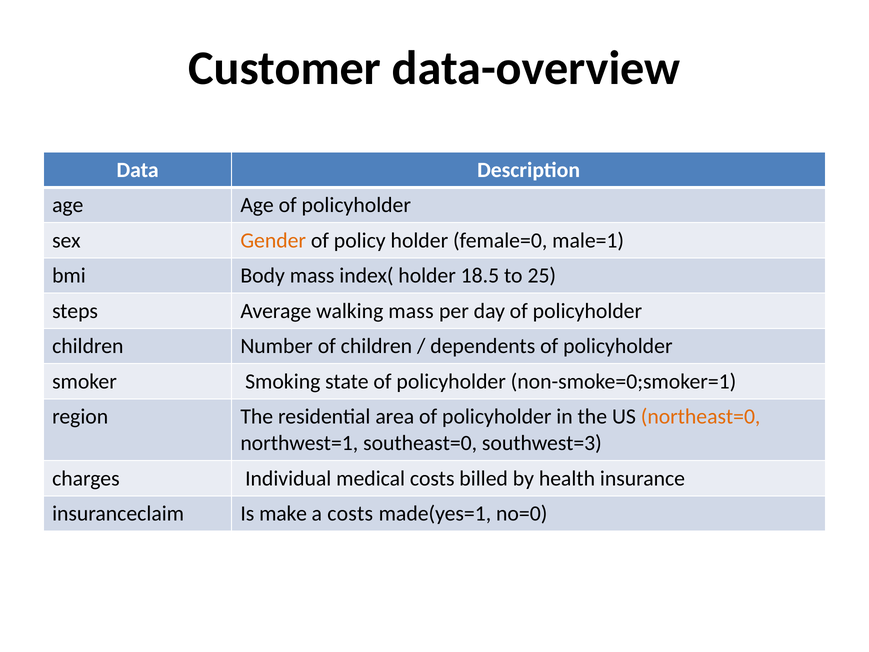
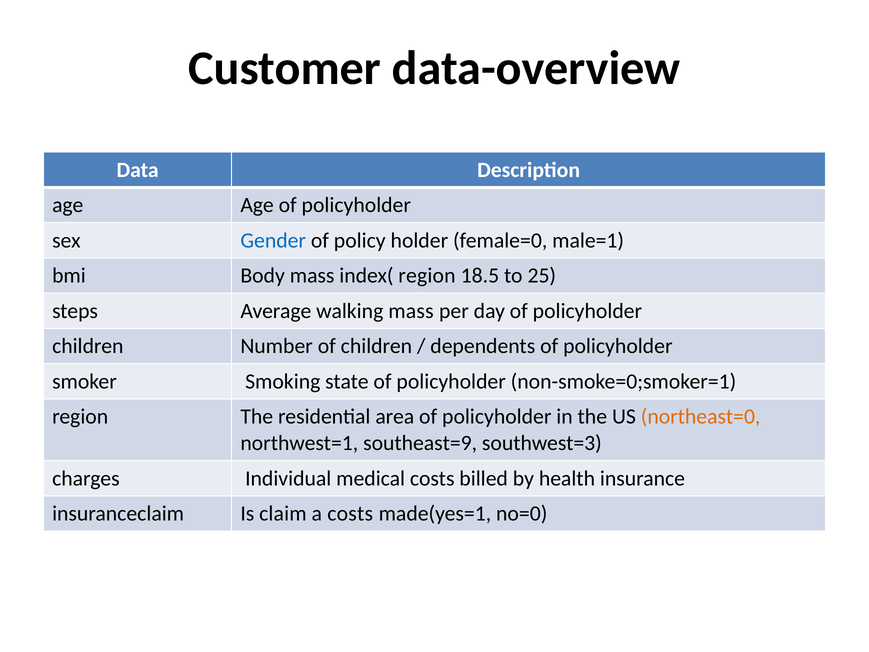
Gender colour: orange -> blue (273, 240)
index( holder: holder -> region (427, 276)
southeast=0: southeast=0 -> southeast=9 (420, 443)
make: make -> claim (283, 514)
